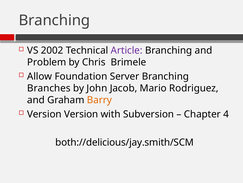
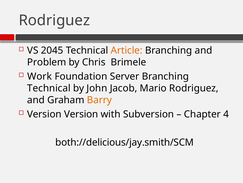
Branching: Branching -> Rodriguez (54, 20)
2002: 2002 -> 2045 (52, 50)
Article colour: purple -> orange (127, 50)
Allow: Allow -> Work (40, 76)
Branches: Branches -> Technical (49, 88)
